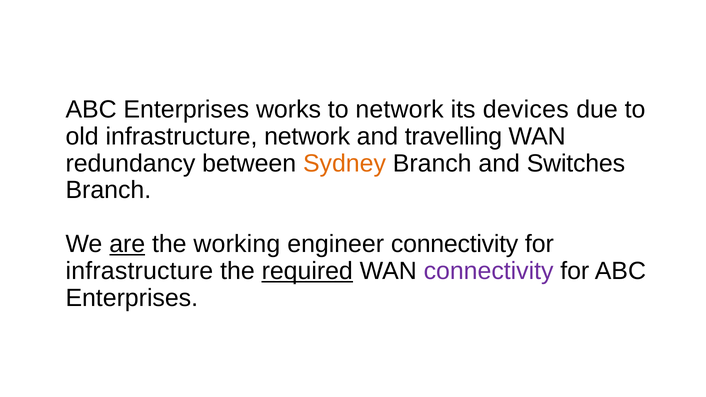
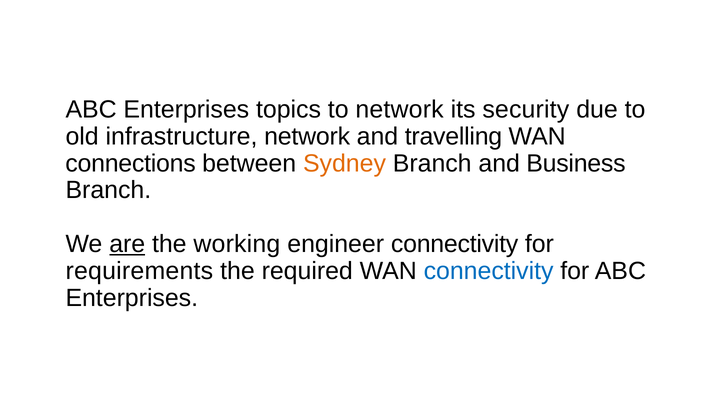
works: works -> topics (289, 110)
devices: devices -> security (526, 110)
redundancy: redundancy -> connections (131, 163)
Switches: Switches -> Business (576, 163)
infrastructure: infrastructure -> requirements (139, 271)
required underline: present -> none (307, 271)
connectivity colour: purple -> blue (489, 271)
